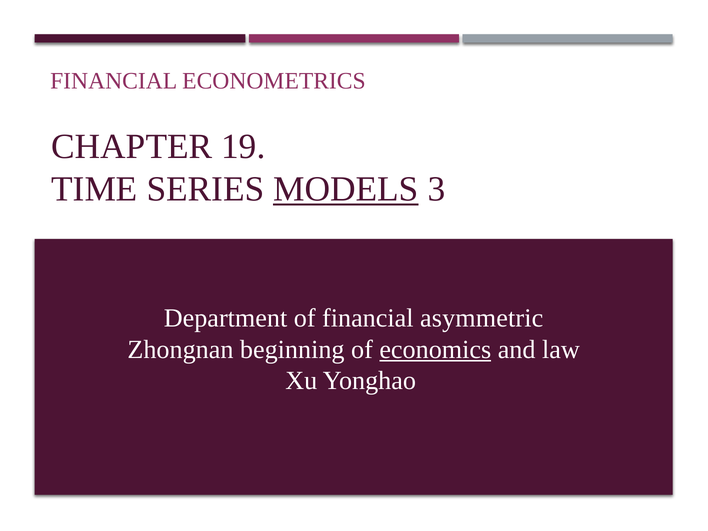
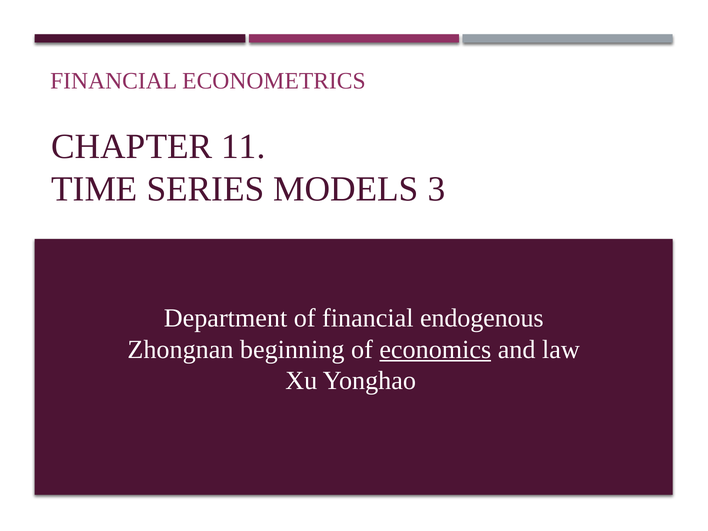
19: 19 -> 11 (243, 147)
MODELS underline: present -> none (346, 189)
asymmetric: asymmetric -> endogenous (482, 318)
